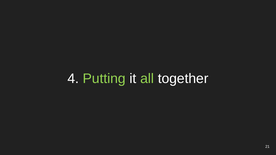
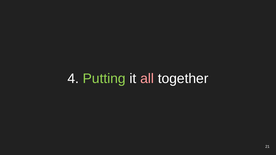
all colour: light green -> pink (147, 79)
